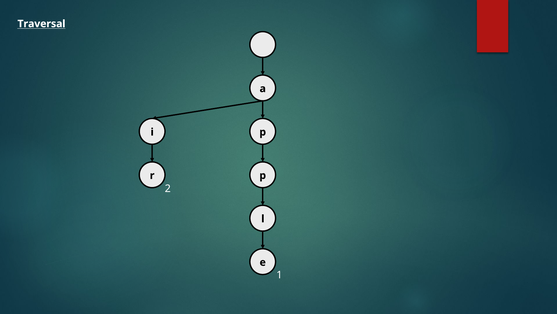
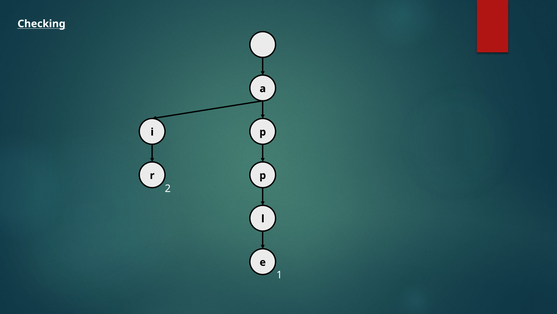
Traversal: Traversal -> Checking (41, 24)
